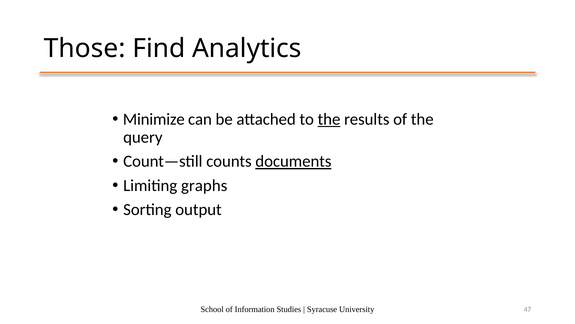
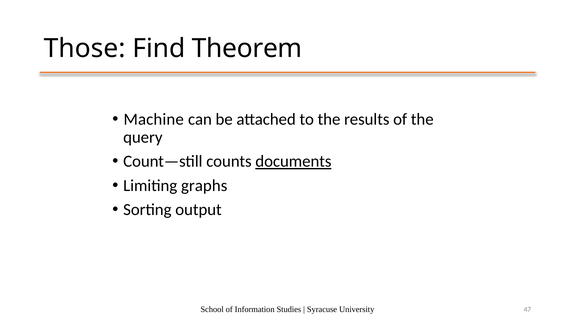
Analytics: Analytics -> Theorem (247, 48)
Minimize: Minimize -> Machine (154, 119)
the underline: present -> none (329, 119)
